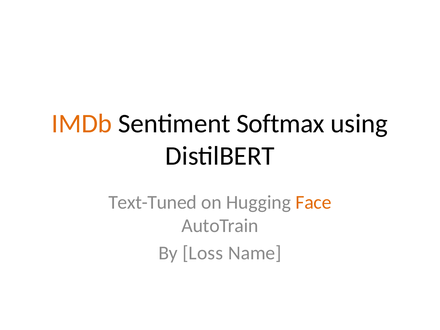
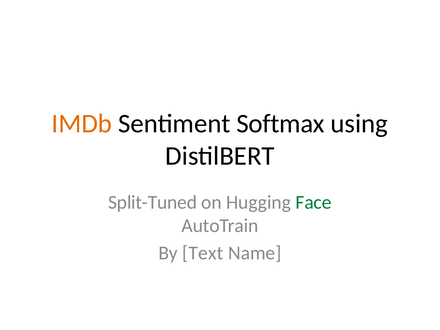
Text-Tuned: Text-Tuned -> Split-Tuned (153, 202)
Face colour: orange -> green (314, 202)
Loss: Loss -> Text (203, 253)
